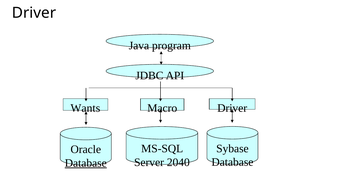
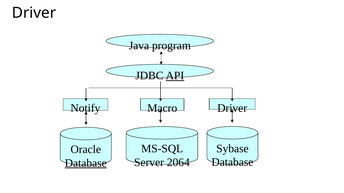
API underline: none -> present (175, 76)
Wants: Wants -> Notify (85, 108)
2040: 2040 -> 2064 (178, 163)
